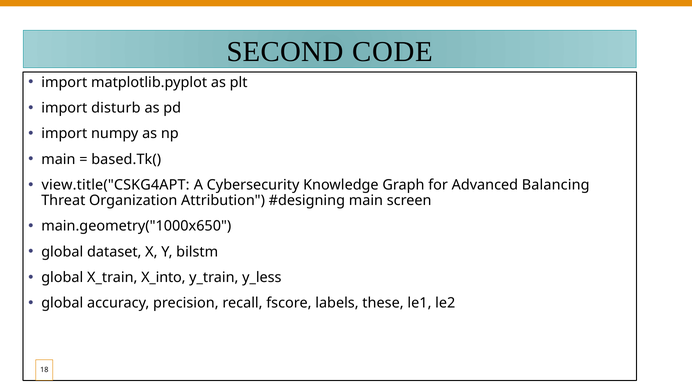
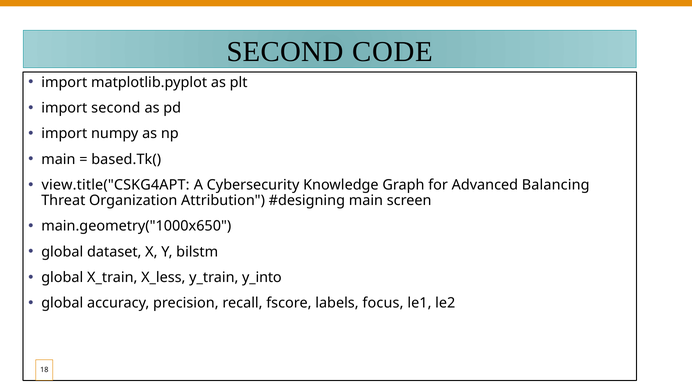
import disturb: disturb -> second (116, 108)
X_into: X_into -> X_less (163, 278)
y_less: y_less -> y_into (262, 278)
these: these -> focus (383, 303)
